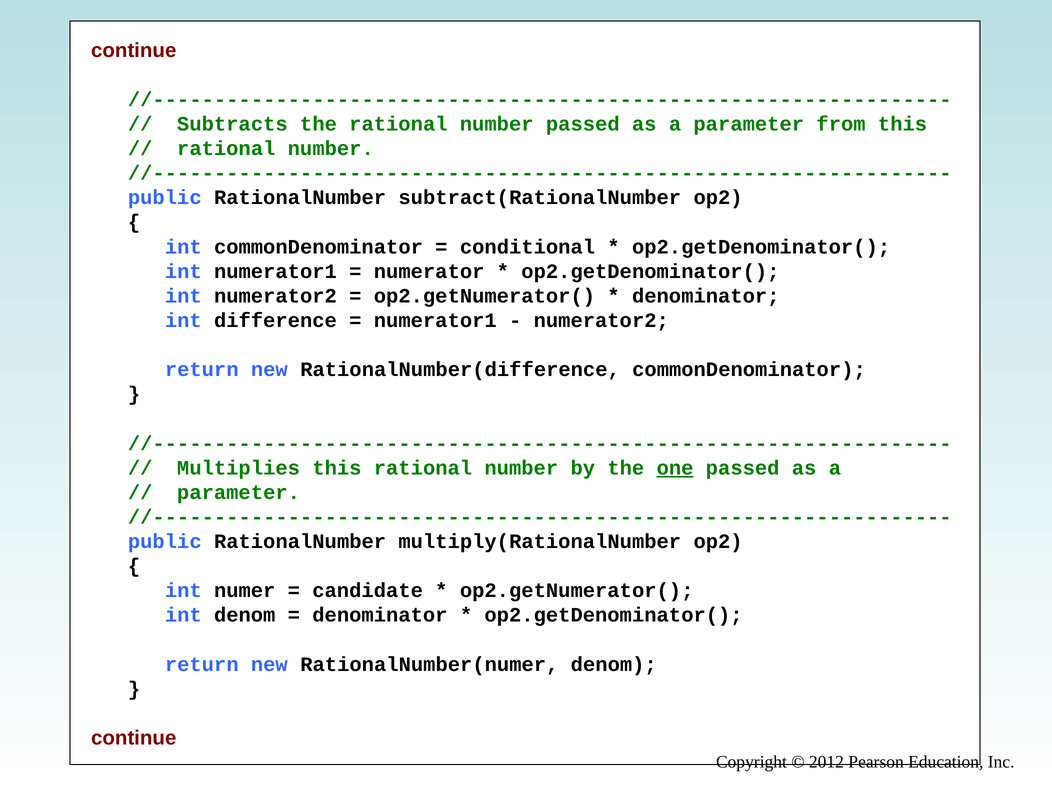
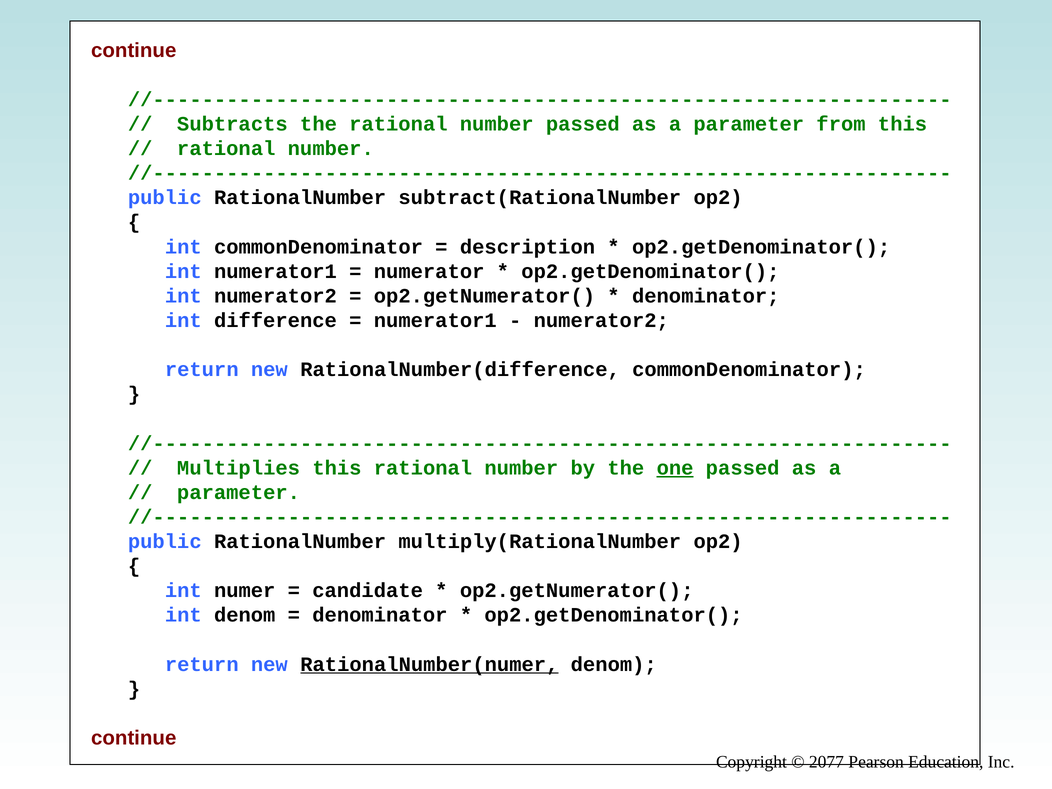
conditional: conditional -> description (527, 247)
RationalNumber(numer underline: none -> present (429, 664)
2012: 2012 -> 2077 (826, 762)
